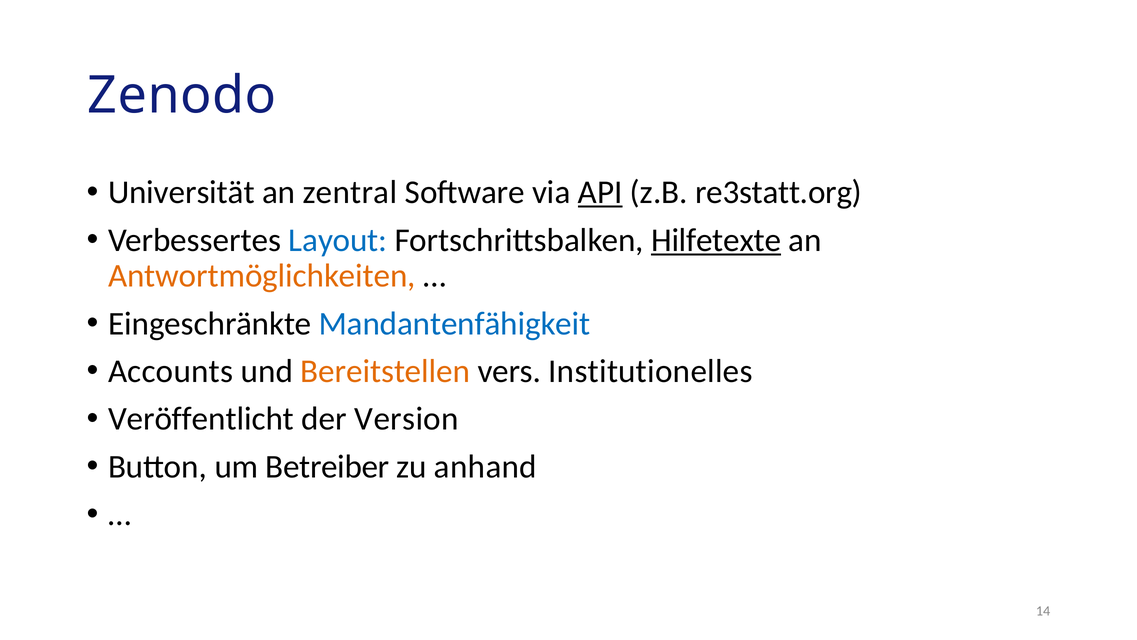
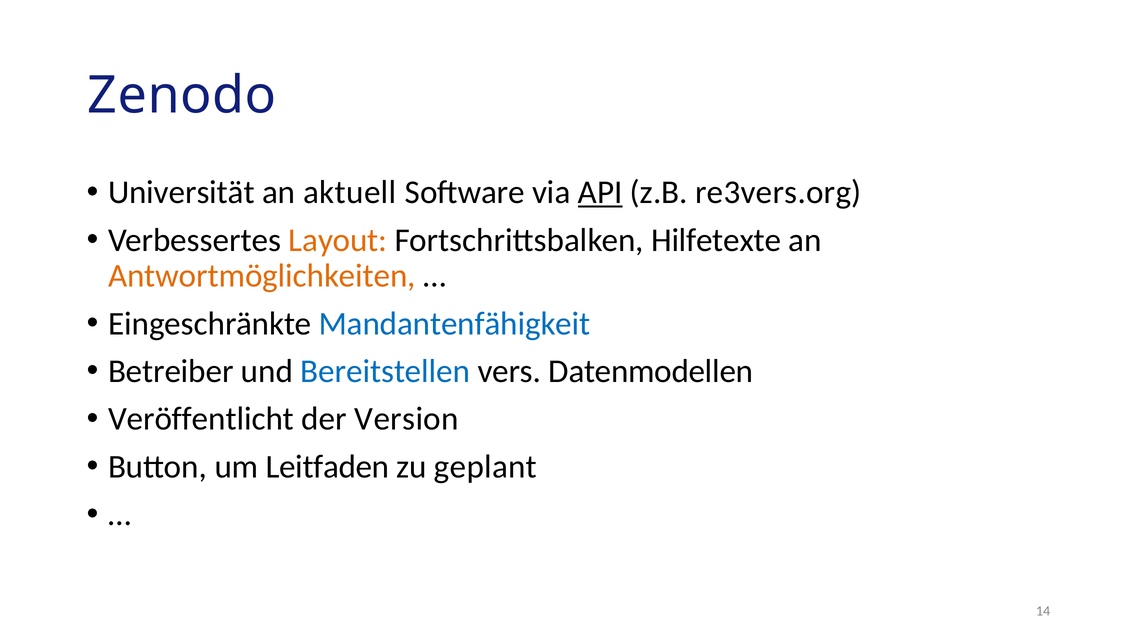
zentral: zentral -> aktuell (350, 192)
re3statt.org: re3statt.org -> re3vers.org (778, 192)
Layout colour: blue -> orange (338, 240)
Hilfetexte underline: present -> none (716, 240)
Accounts: Accounts -> Betreiber (171, 371)
Bereitstellen colour: orange -> blue (385, 371)
Institutionelles: Institutionelles -> Datenmodellen (651, 371)
Betreiber: Betreiber -> Leitfaden (327, 466)
anhand: anhand -> geplant (485, 466)
